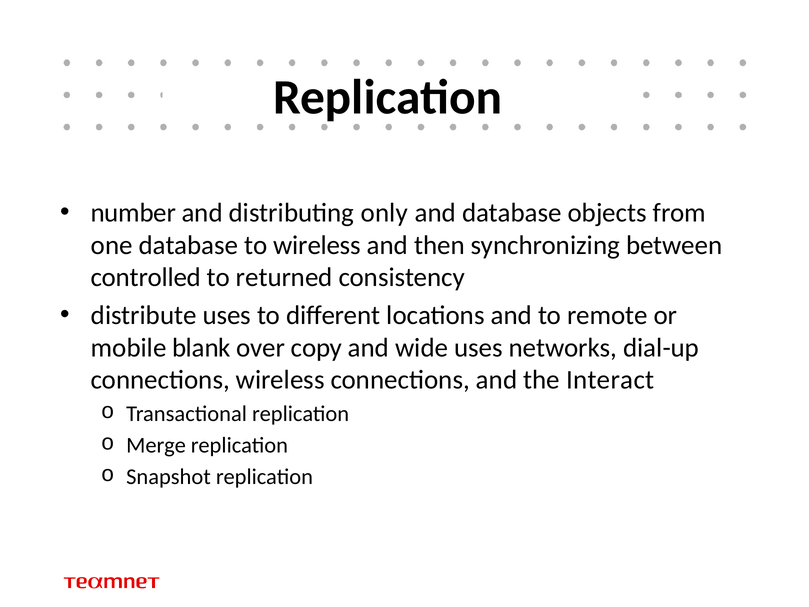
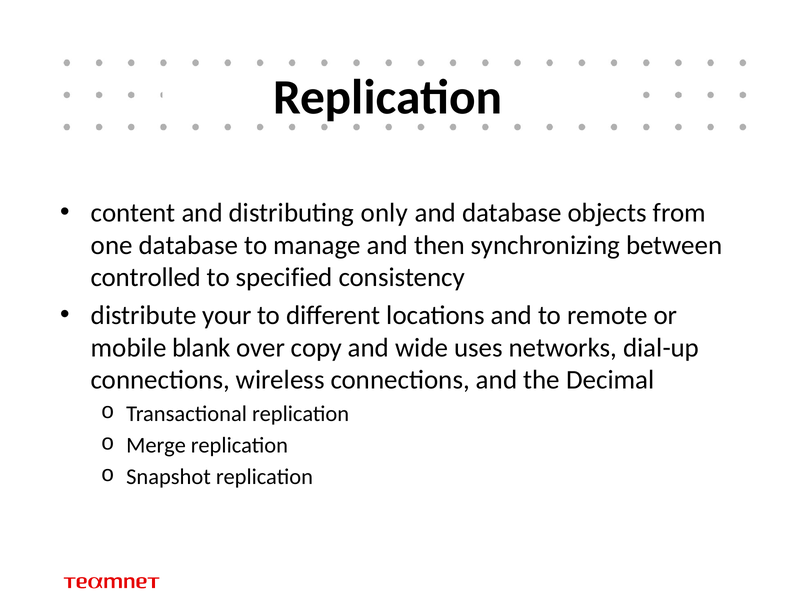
number: number -> content (133, 213)
to wireless: wireless -> manage (317, 245)
returned: returned -> specified (284, 277)
distribute uses: uses -> your (227, 315)
Interact: Interact -> Decimal (610, 380)
